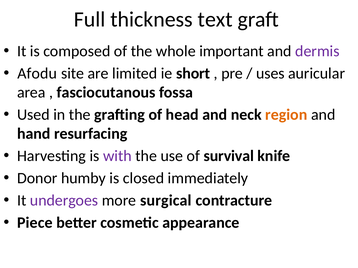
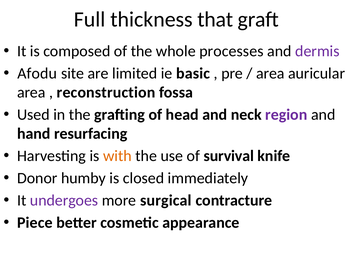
text: text -> that (215, 19)
important: important -> processes (231, 51)
short: short -> basic (193, 74)
uses: uses -> area (270, 74)
fasciocutanous: fasciocutanous -> reconstruction (106, 93)
region colour: orange -> purple (286, 115)
with colour: purple -> orange (117, 156)
